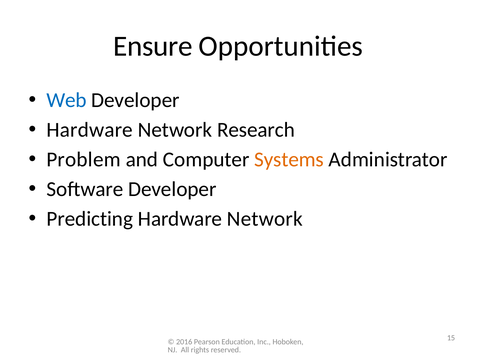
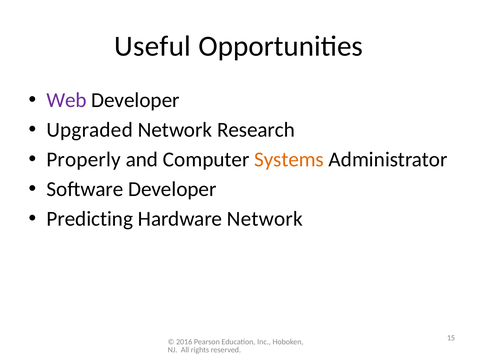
Ensure: Ensure -> Useful (153, 46)
Web colour: blue -> purple (66, 100)
Hardware: Hardware -> Upgraded (90, 130)
Problem: Problem -> Properly (84, 159)
